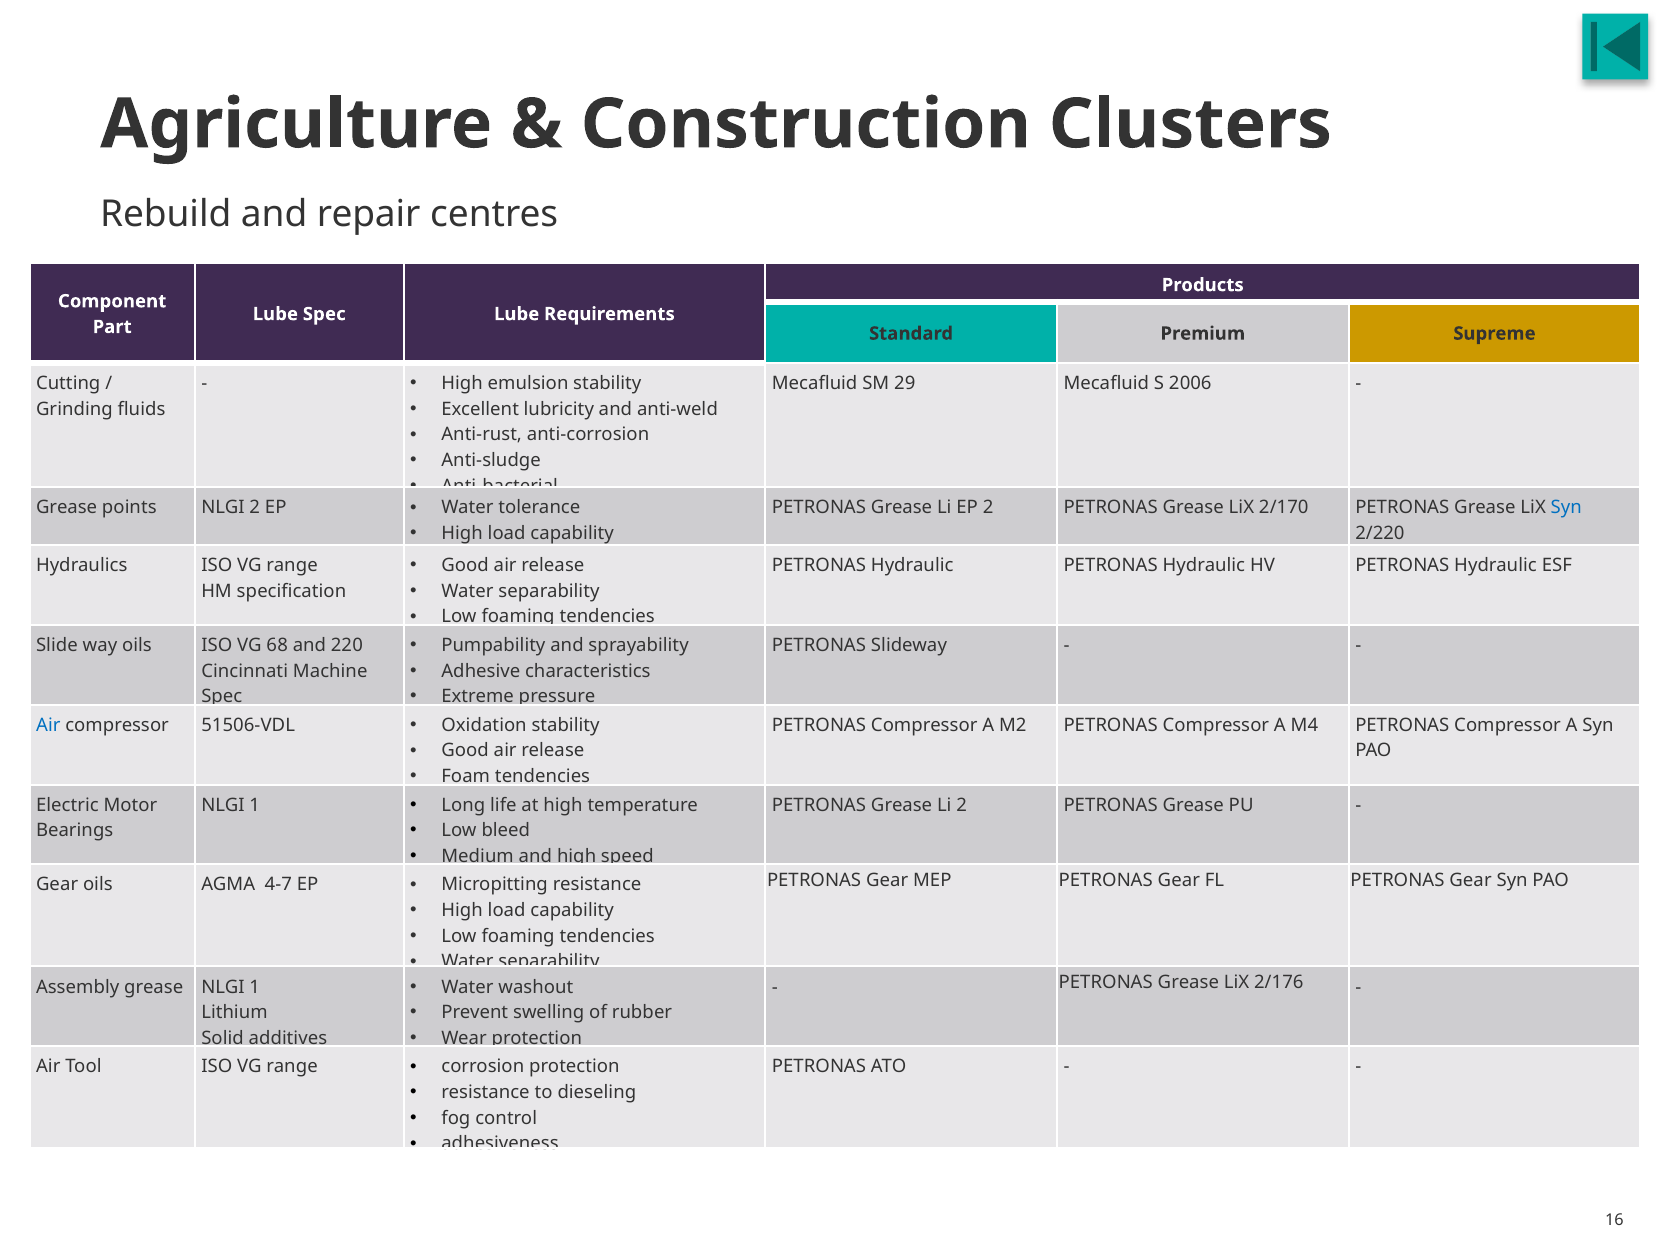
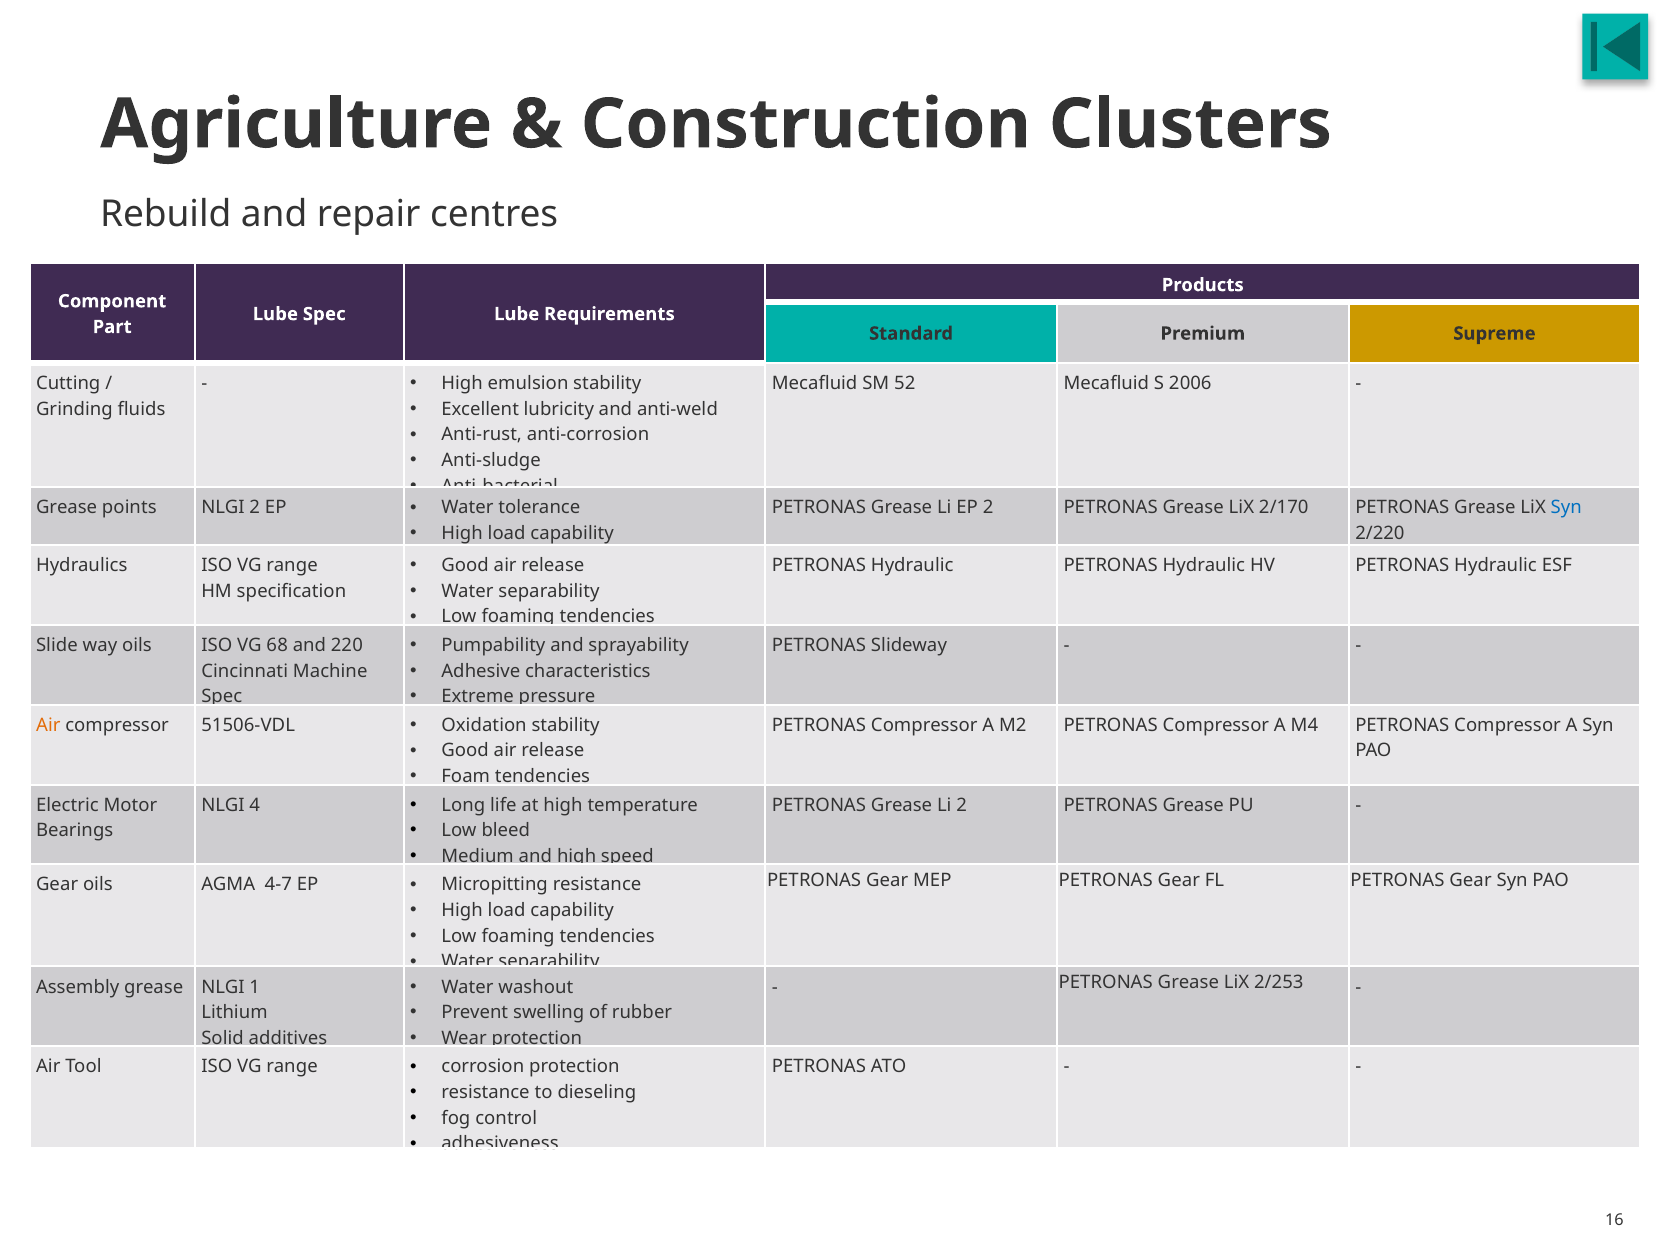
29: 29 -> 52 (905, 384)
Air colour: blue -> orange (48, 725)
1: 1 -> 4 (255, 805)
2/176: 2/176 -> 2/253 (1279, 982)
